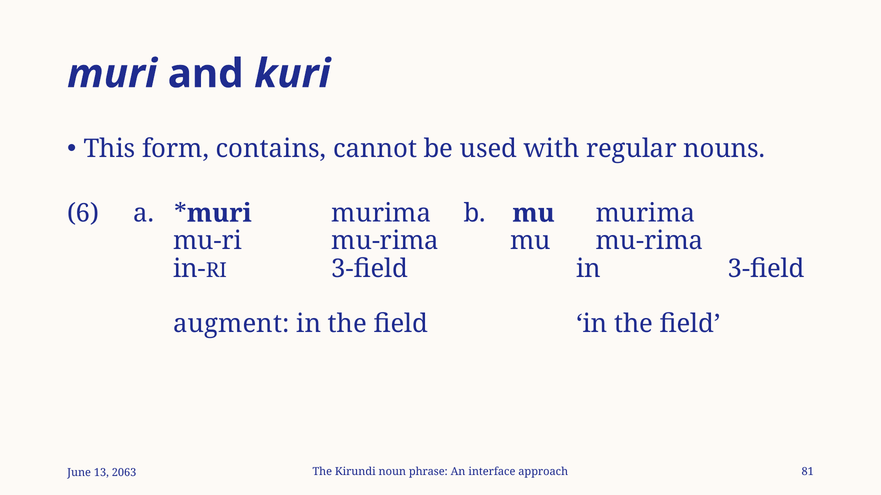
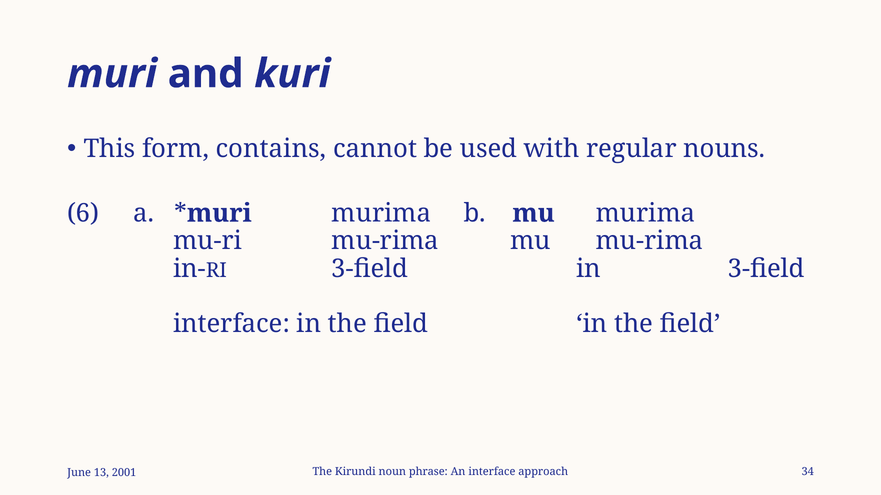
augment: augment -> interface (232, 324)
81: 81 -> 34 (808, 472)
2063: 2063 -> 2001 (124, 473)
